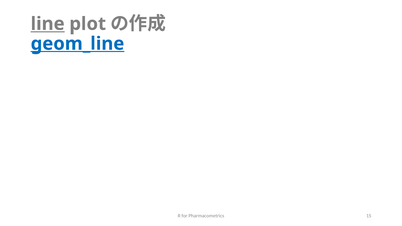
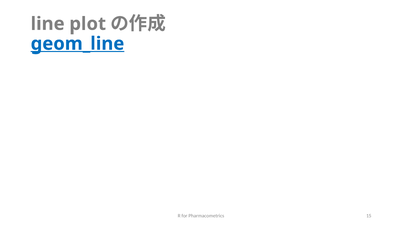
line underline: present -> none (48, 24)
